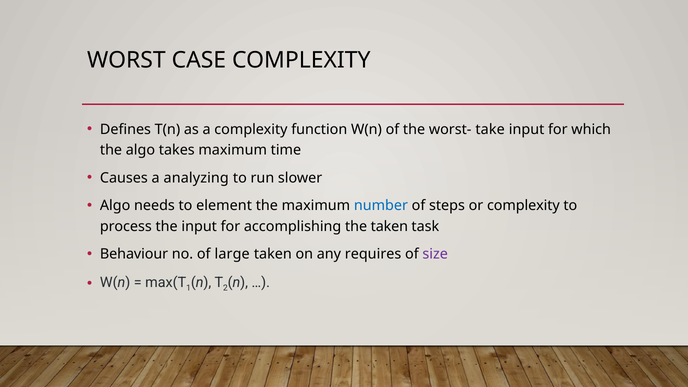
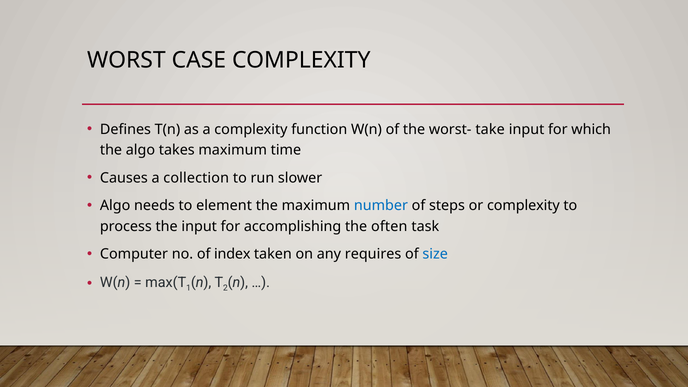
analyzing: analyzing -> collection (196, 178)
the taken: taken -> often (389, 226)
Behaviour: Behaviour -> Computer (134, 254)
large: large -> index (232, 254)
size colour: purple -> blue (435, 254)
